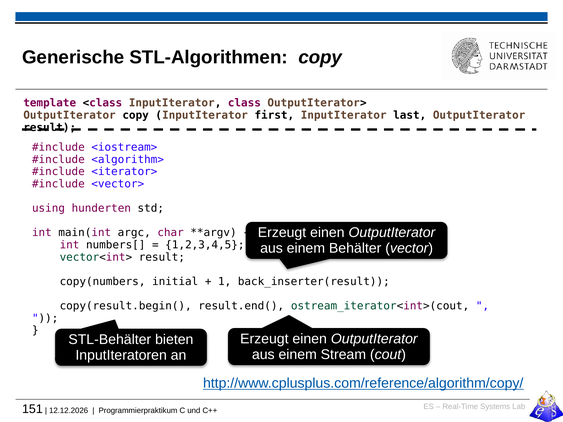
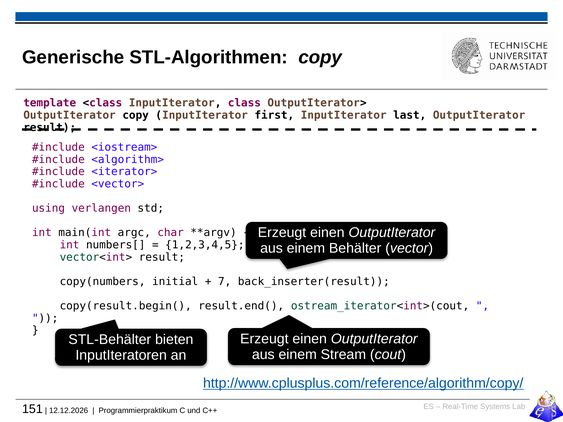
hunderten: hunderten -> verlangen (101, 208)
1: 1 -> 7 (225, 282)
